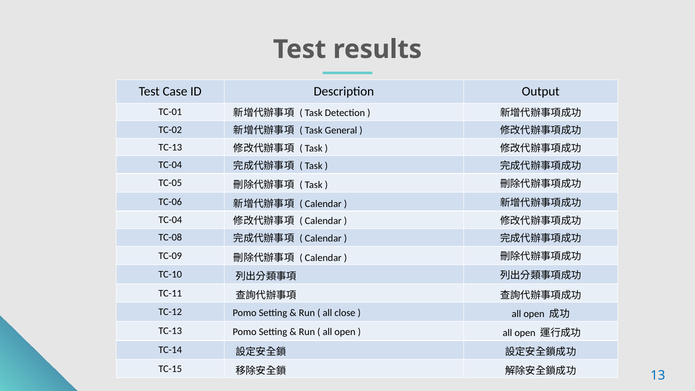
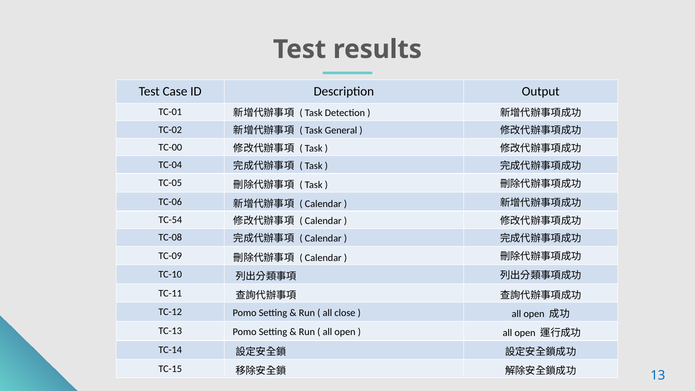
TC-13: TC-13 -> TC-00 (170, 147)
TC-04: TC-04 -> TC-54 (170, 220)
